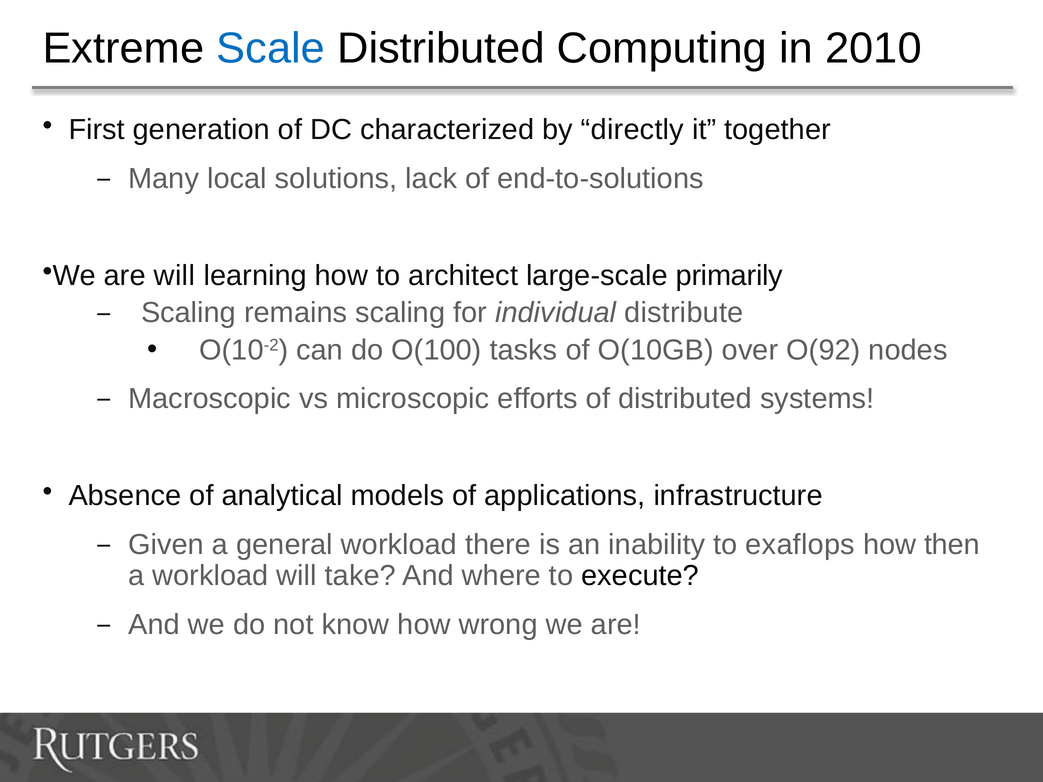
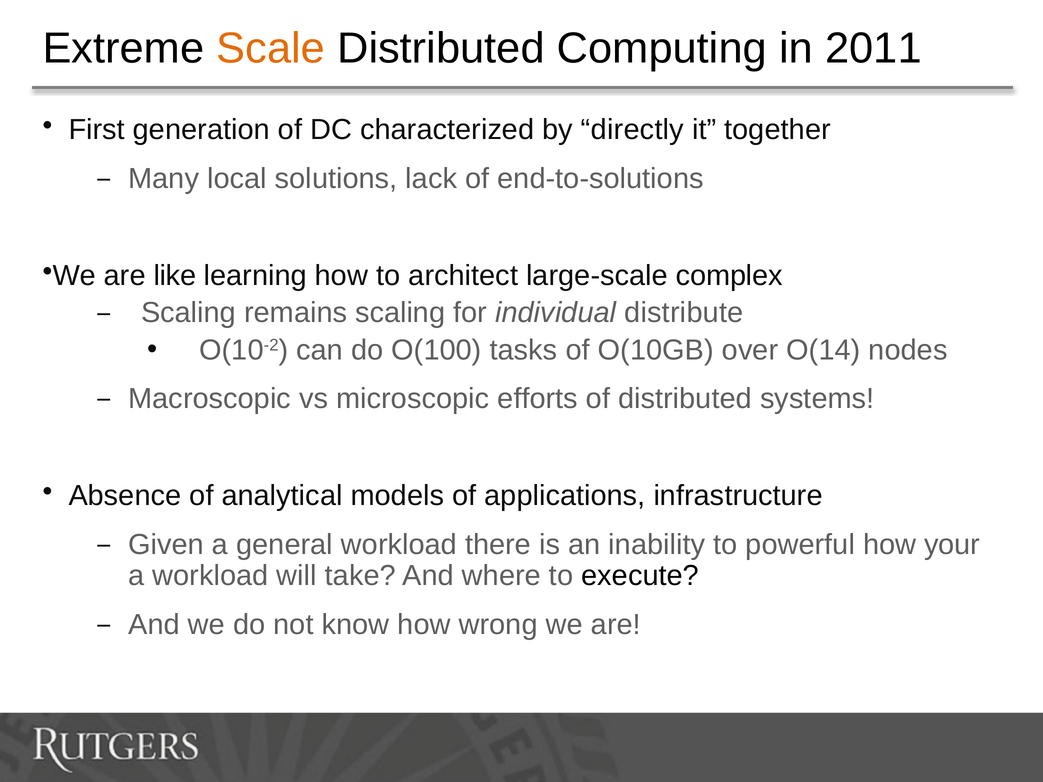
Scale colour: blue -> orange (271, 48)
2010: 2010 -> 2011 (873, 48)
are will: will -> like (175, 276)
primarily: primarily -> complex (729, 276)
O(92: O(92 -> O(14 (823, 350)
exaflops: exaflops -> powerful (800, 545)
then: then -> your (952, 545)
